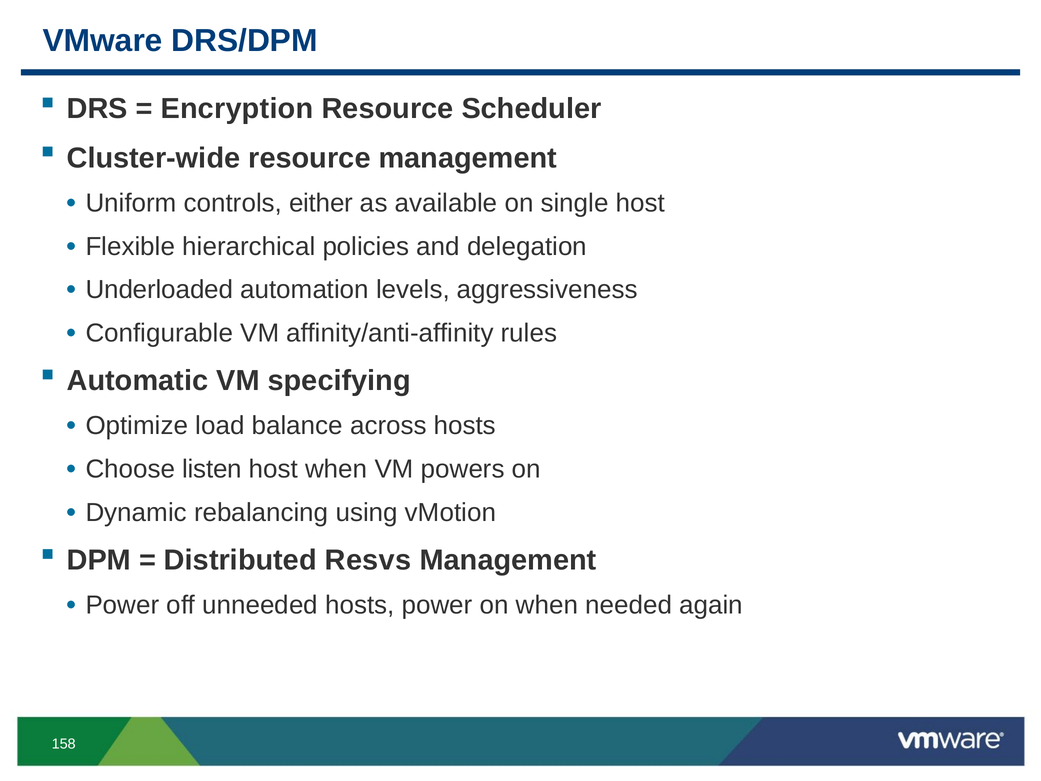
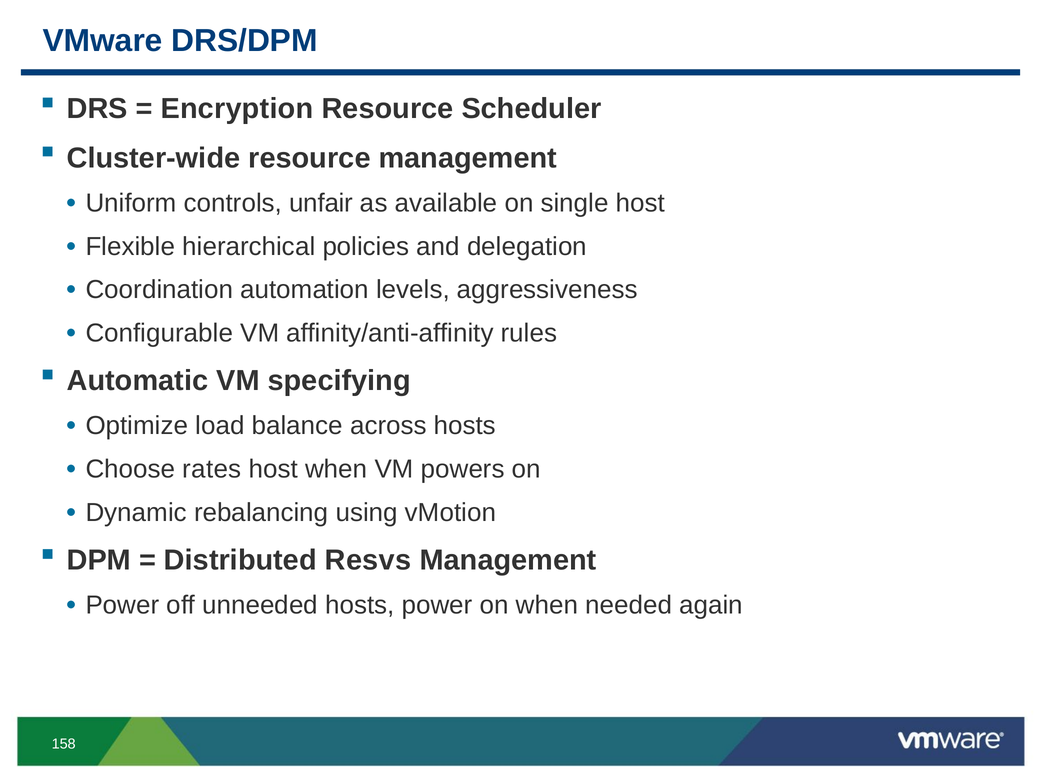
either: either -> unfair (321, 203)
Underloaded: Underloaded -> Coordination (159, 290)
listen: listen -> rates (212, 469)
